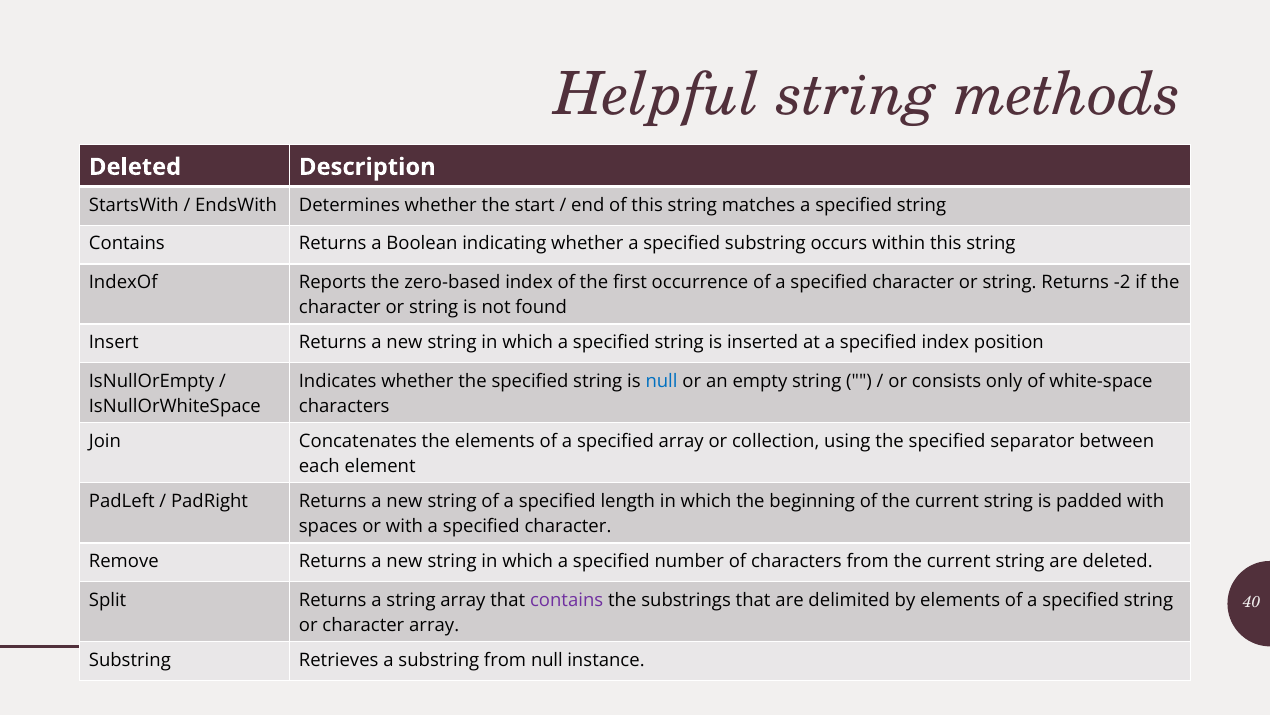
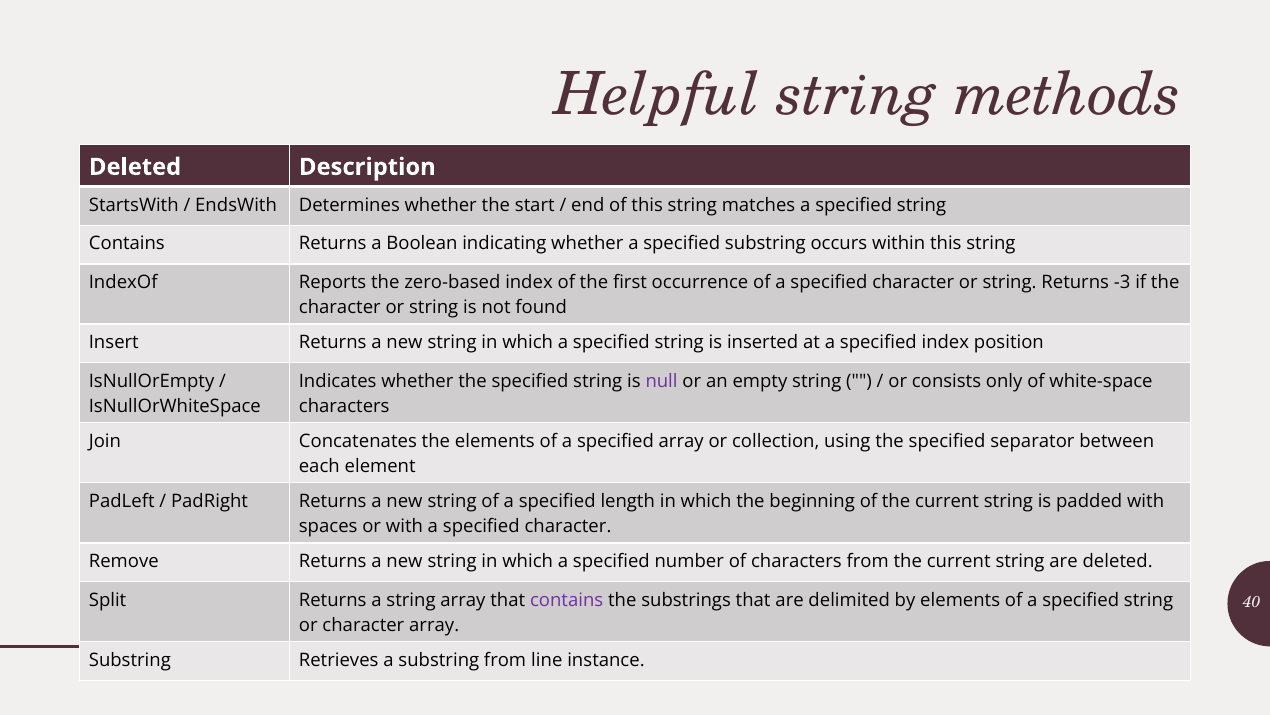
-2: -2 -> -3 (1122, 282)
null colour: blue -> purple (662, 381)
from null: null -> line (547, 660)
